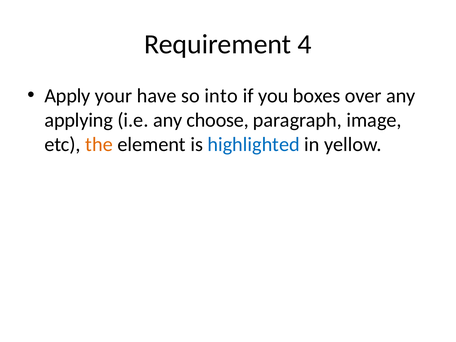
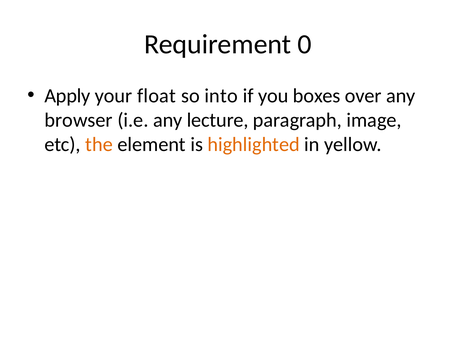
4: 4 -> 0 (305, 44)
have: have -> float (157, 96)
applying: applying -> browser (79, 120)
choose: choose -> lecture (218, 120)
highlighted colour: blue -> orange (254, 144)
